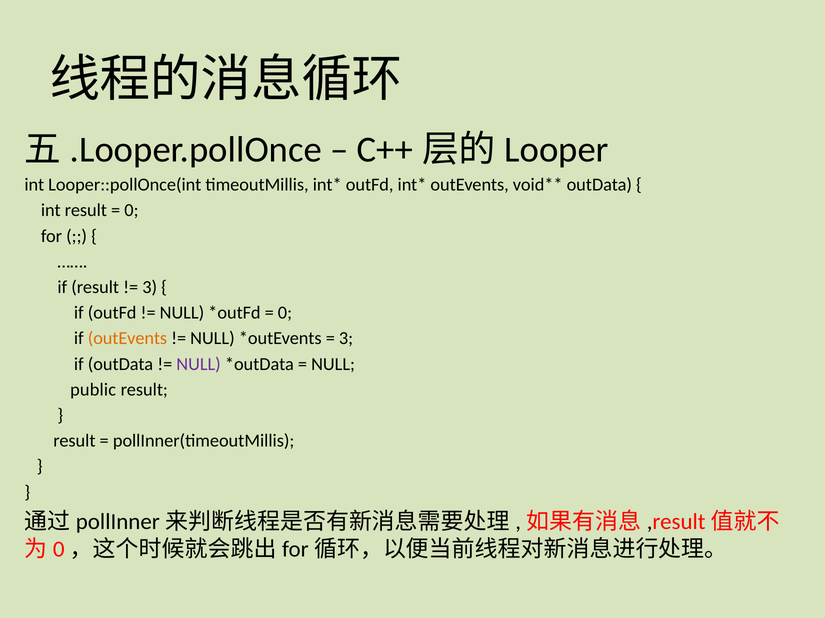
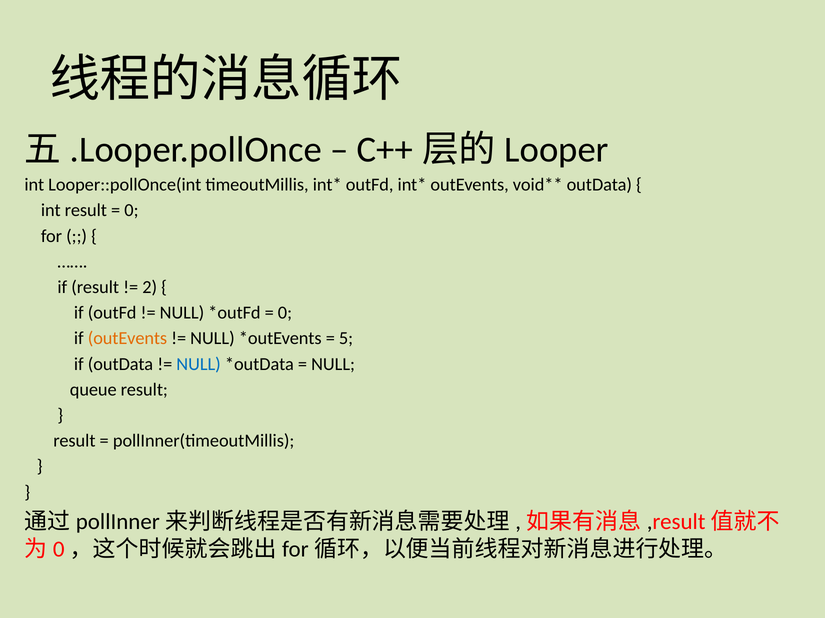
3: 3 -> 2 (150, 288)
3: 3 -> 5 (346, 339)
NULL colour: purple -> blue (199, 364)
public: public -> queue (93, 390)
